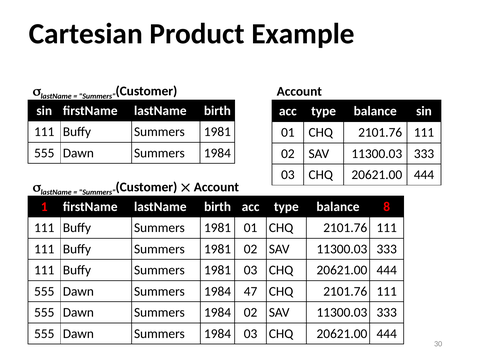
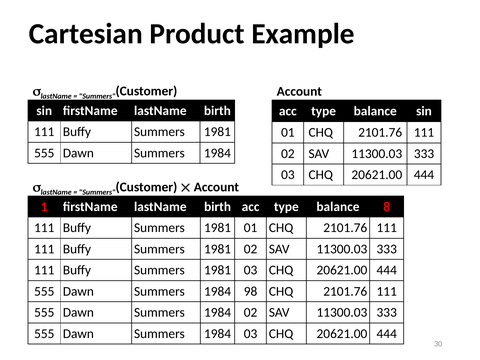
47: 47 -> 98 (251, 291)
